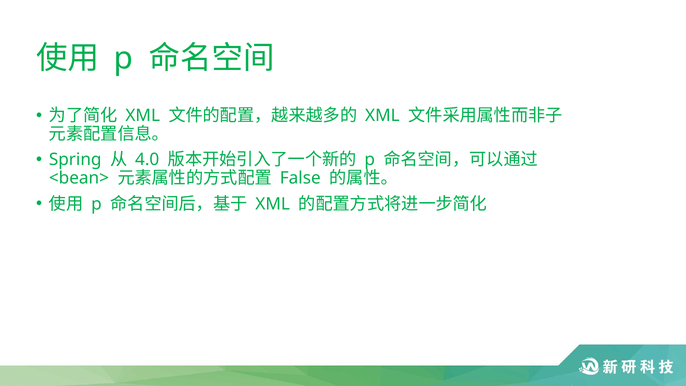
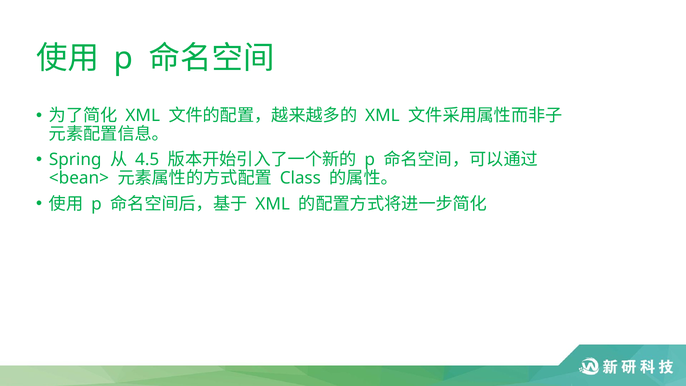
4.0: 4.0 -> 4.5 (147, 160)
False: False -> Class (300, 178)
